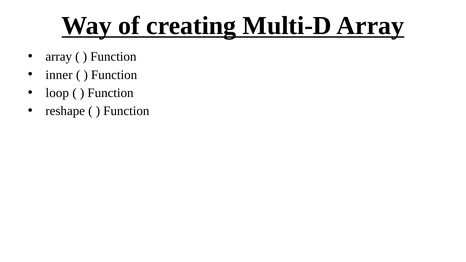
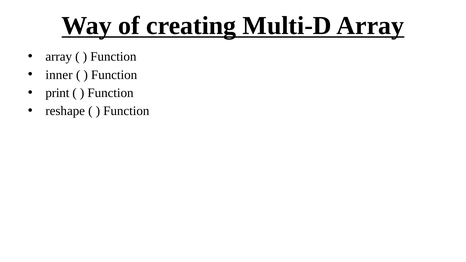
loop: loop -> print (57, 93)
